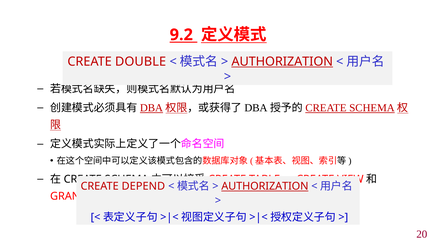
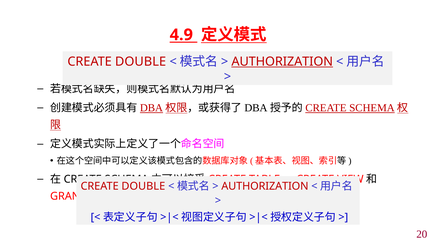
9.2: 9.2 -> 4.9 (181, 35)
DEPEND: DEPEND -> DOUBLE (143, 187)
AUTHORIZATION underline: present -> none (265, 187)
